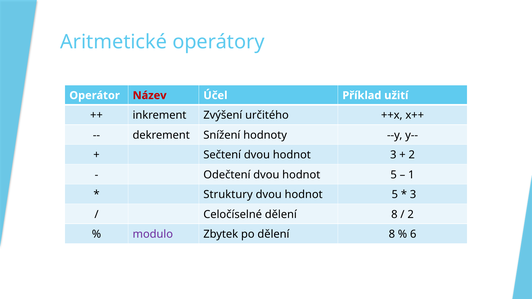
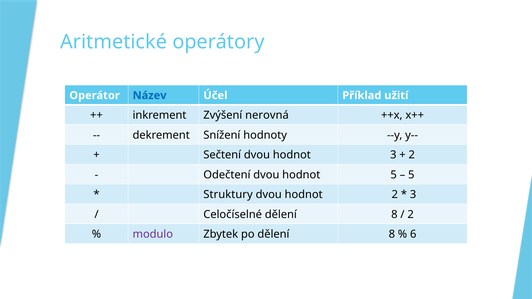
Název colour: red -> blue (150, 96)
určitého: určitého -> nerovná (267, 115)
1: 1 -> 5 (411, 175)
5: 5 -> 2 (395, 195)
